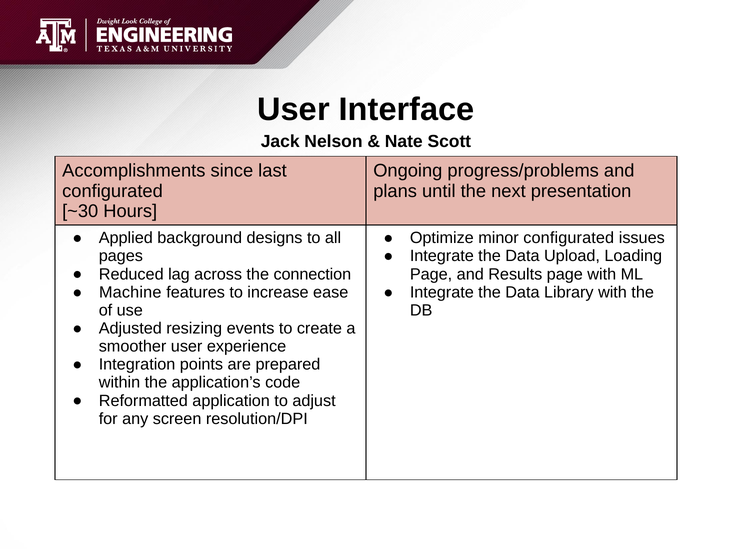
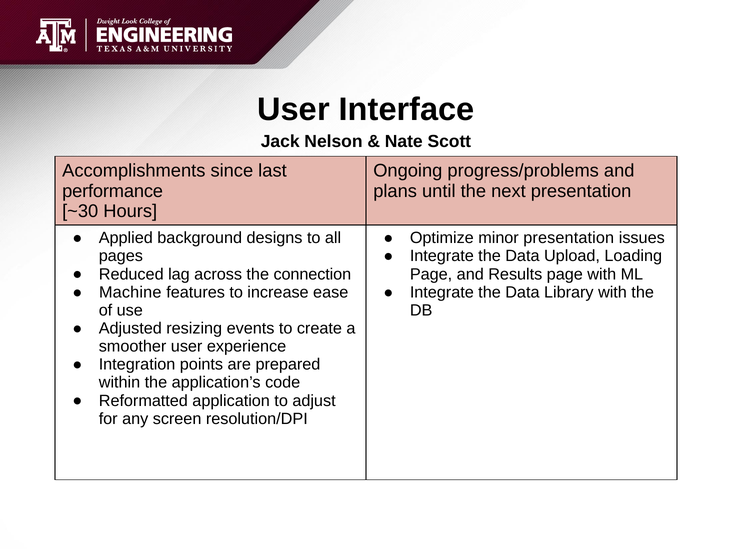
configurated: configurated -> performance (113, 191)
minor configurated: configurated -> presentation (569, 238)
